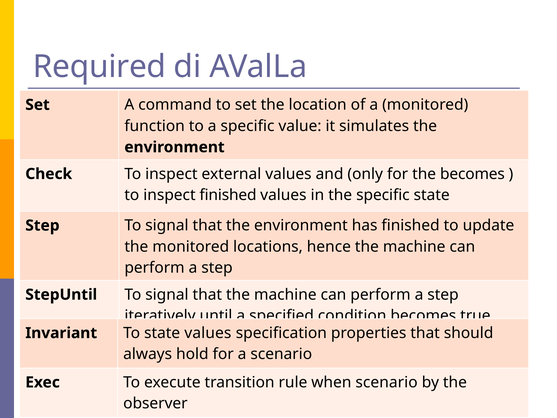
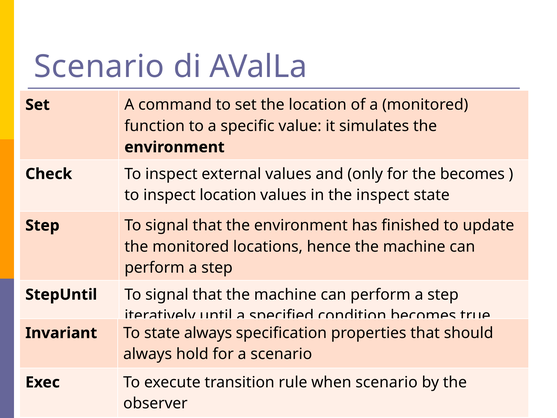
Required: Required -> Scenario (99, 67)
inspect finished: finished -> location (228, 195)
the specific: specific -> inspect (383, 195)
state values: values -> always (208, 333)
